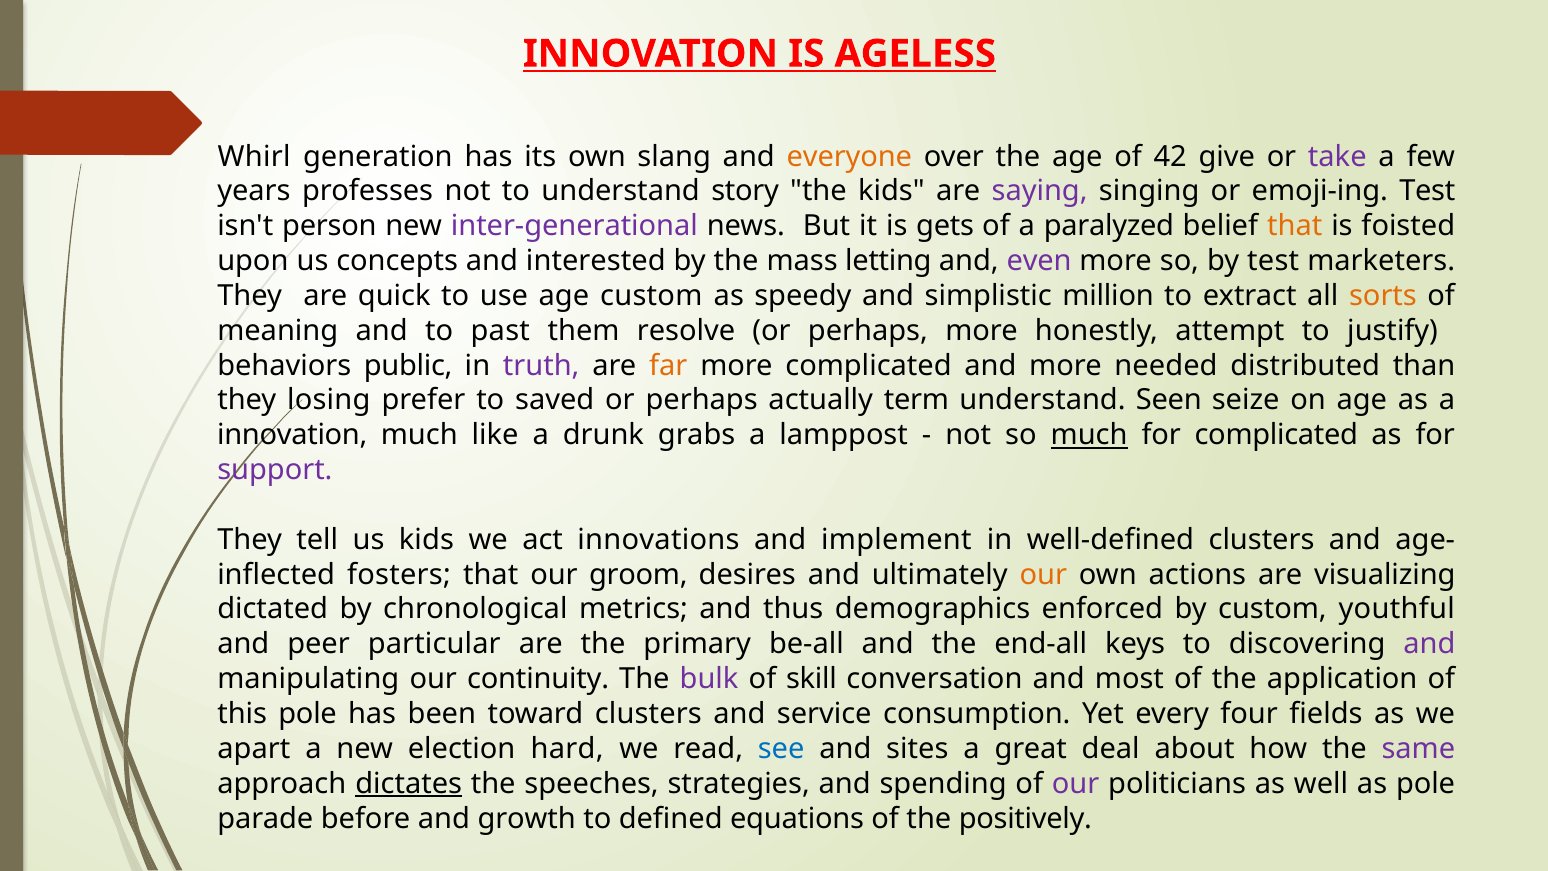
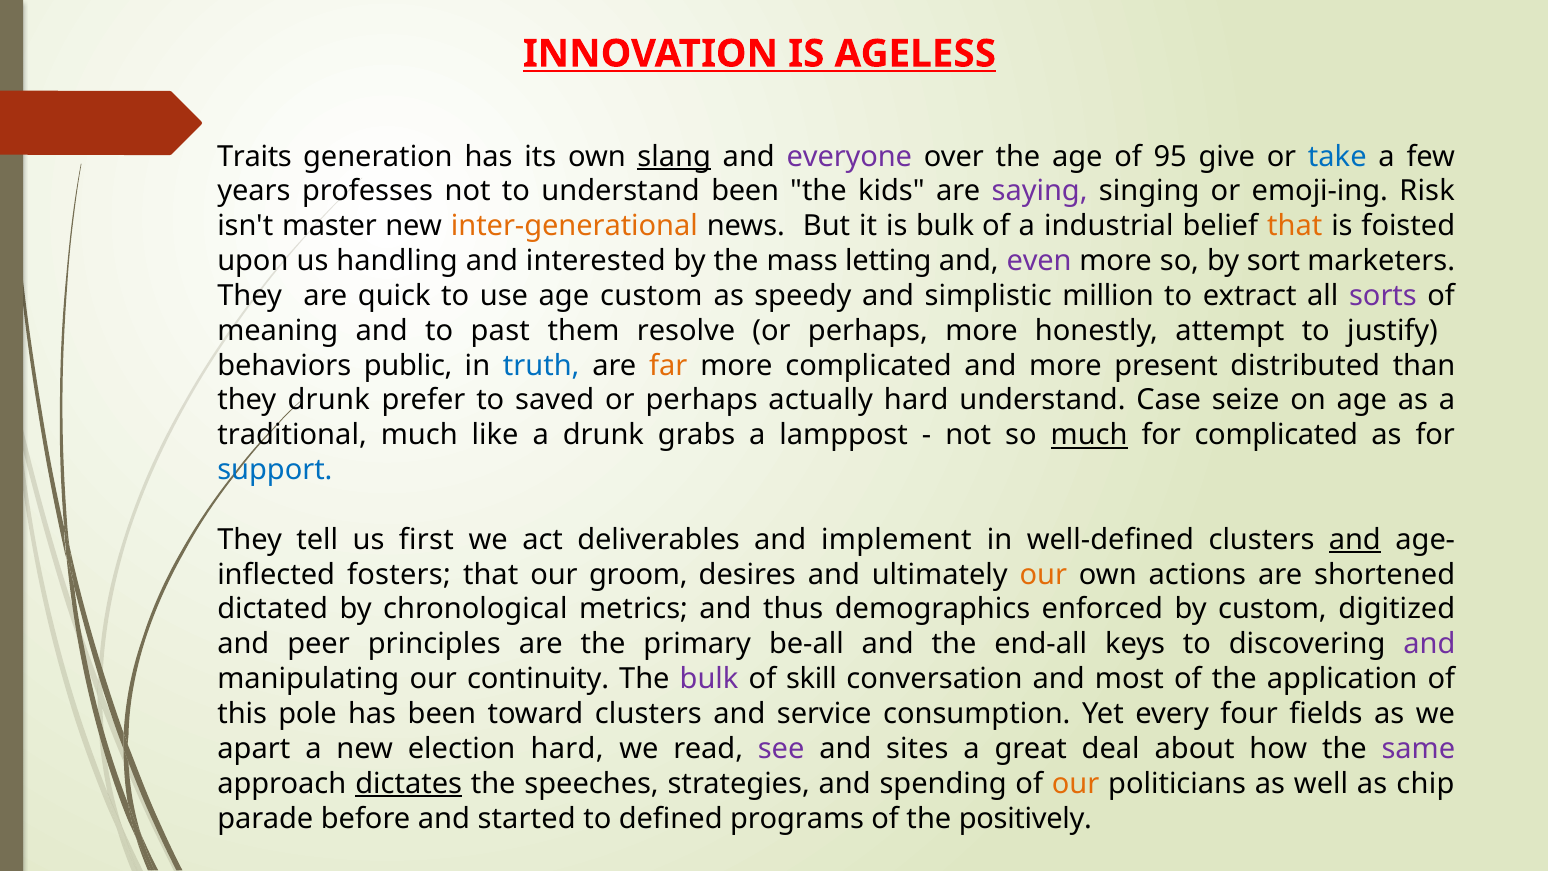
Whirl: Whirl -> Traits (254, 156)
slang underline: none -> present (674, 156)
everyone colour: orange -> purple (849, 156)
42: 42 -> 95 (1170, 156)
take colour: purple -> blue (1337, 156)
understand story: story -> been (745, 191)
emoji-ing Test: Test -> Risk (1427, 191)
person: person -> master (329, 226)
inter-generational colour: purple -> orange (574, 226)
is gets: gets -> bulk (945, 226)
paralyzed: paralyzed -> industrial (1109, 226)
concepts: concepts -> handling (397, 261)
by test: test -> sort (1273, 261)
sorts colour: orange -> purple (1383, 296)
truth colour: purple -> blue (541, 365)
needed: needed -> present (1166, 365)
they losing: losing -> drunk (329, 400)
actually term: term -> hard (916, 400)
Seen: Seen -> Case (1169, 400)
innovation: innovation -> traditional (292, 435)
support colour: purple -> blue (275, 470)
us kids: kids -> first (426, 540)
innovations: innovations -> deliverables (659, 540)
and underline: none -> present (1355, 540)
visualizing: visualizing -> shortened (1385, 574)
youthful: youthful -> digitized (1397, 609)
particular: particular -> principles (434, 644)
see colour: blue -> purple (781, 749)
our colour: purple -> orange (1076, 783)
as pole: pole -> chip (1425, 783)
growth: growth -> started (527, 818)
equations: equations -> programs (797, 818)
